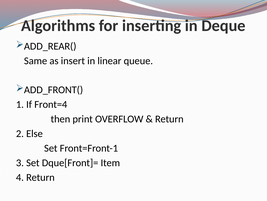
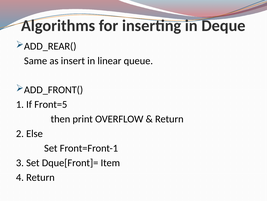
Front=4: Front=4 -> Front=5 (51, 104)
